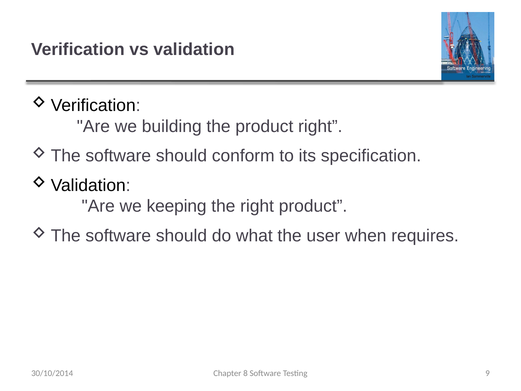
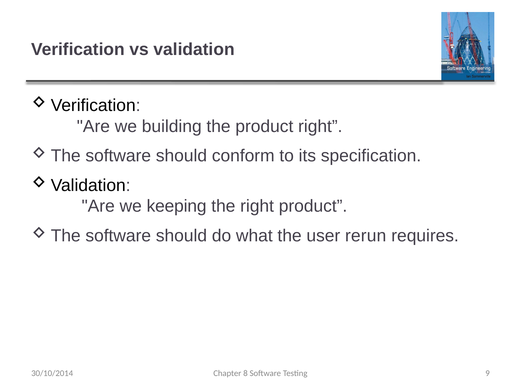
when: when -> rerun (366, 236)
